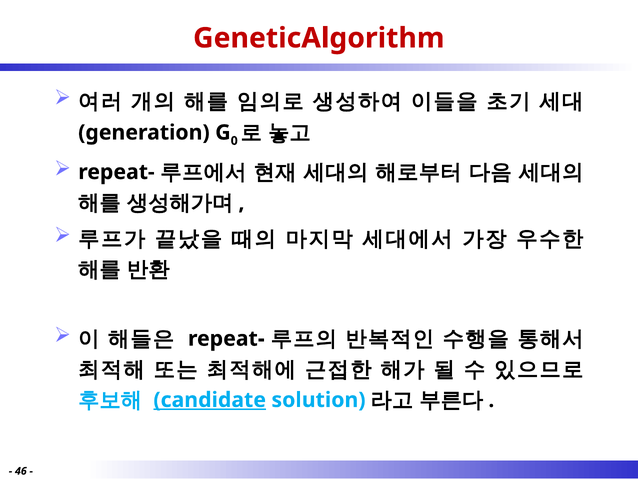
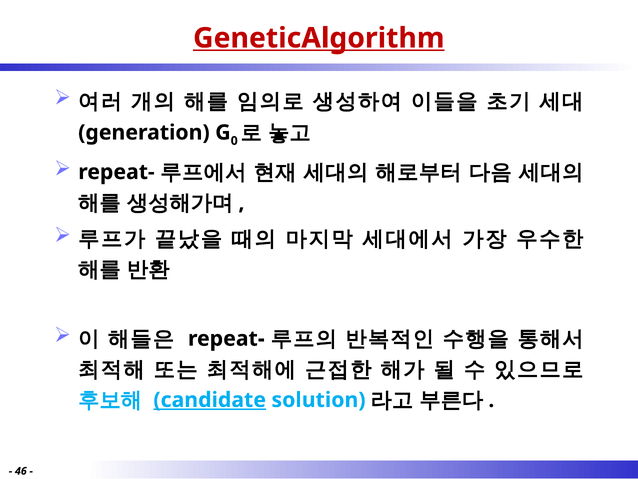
GeneticAlgorithm underline: none -> present (319, 38)
